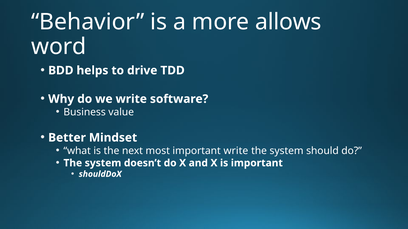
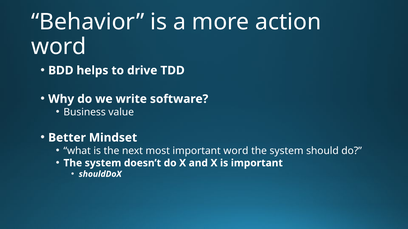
allows: allows -> action (288, 22)
important write: write -> word (236, 151)
